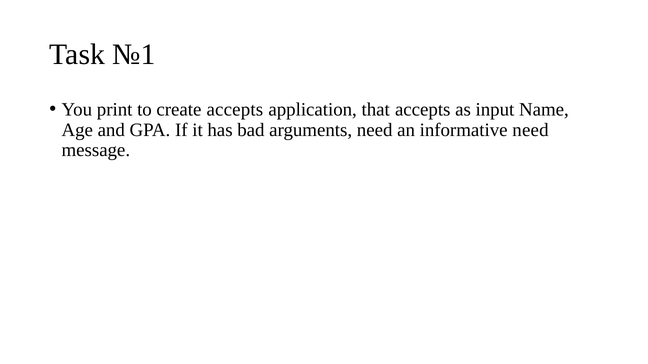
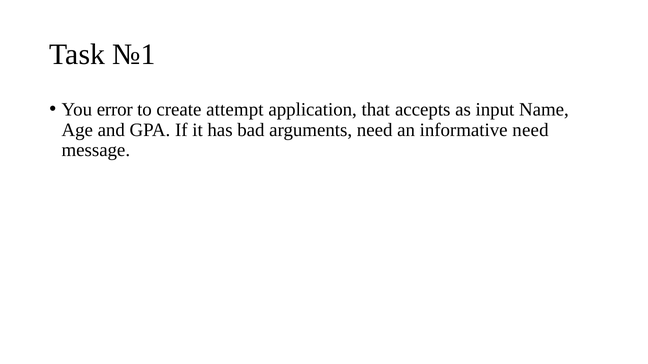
print: print -> error (115, 110)
create accepts: accepts -> attempt (235, 110)
